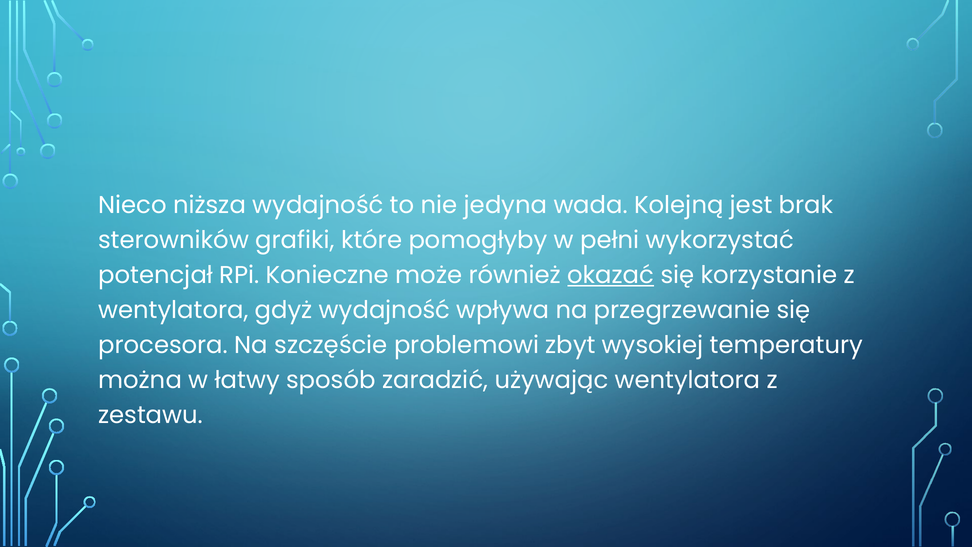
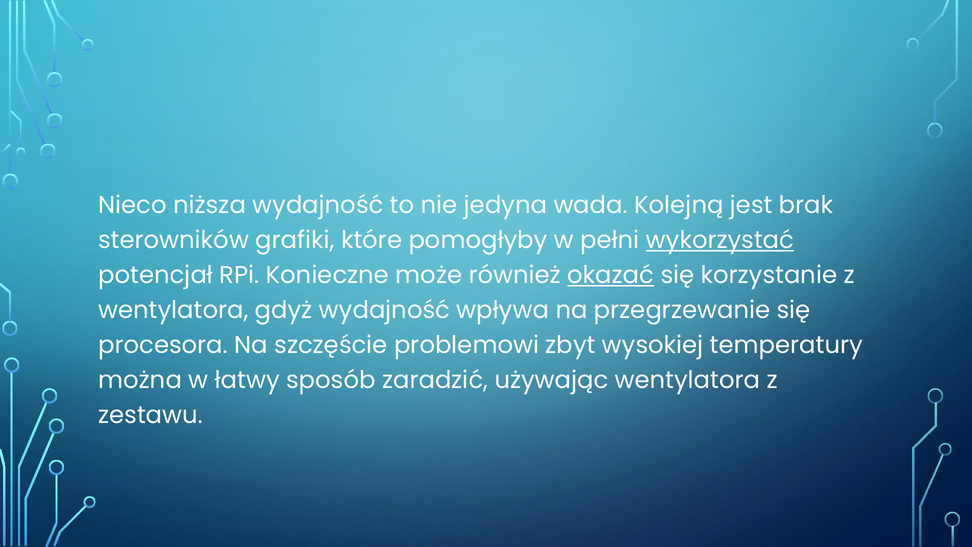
wykorzystać underline: none -> present (720, 240)
